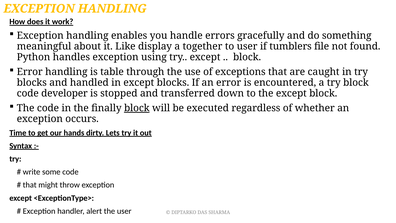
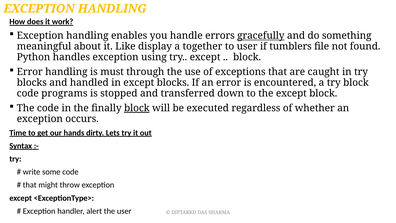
gracefully underline: none -> present (261, 36)
table: table -> must (112, 72)
developer: developer -> programs (64, 93)
